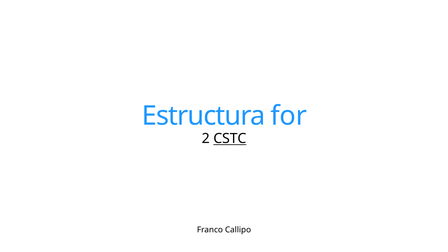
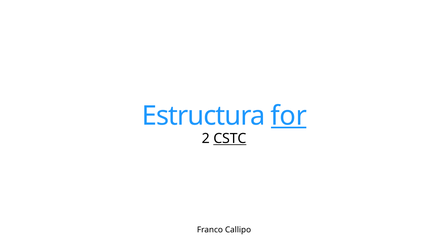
for underline: none -> present (289, 116)
